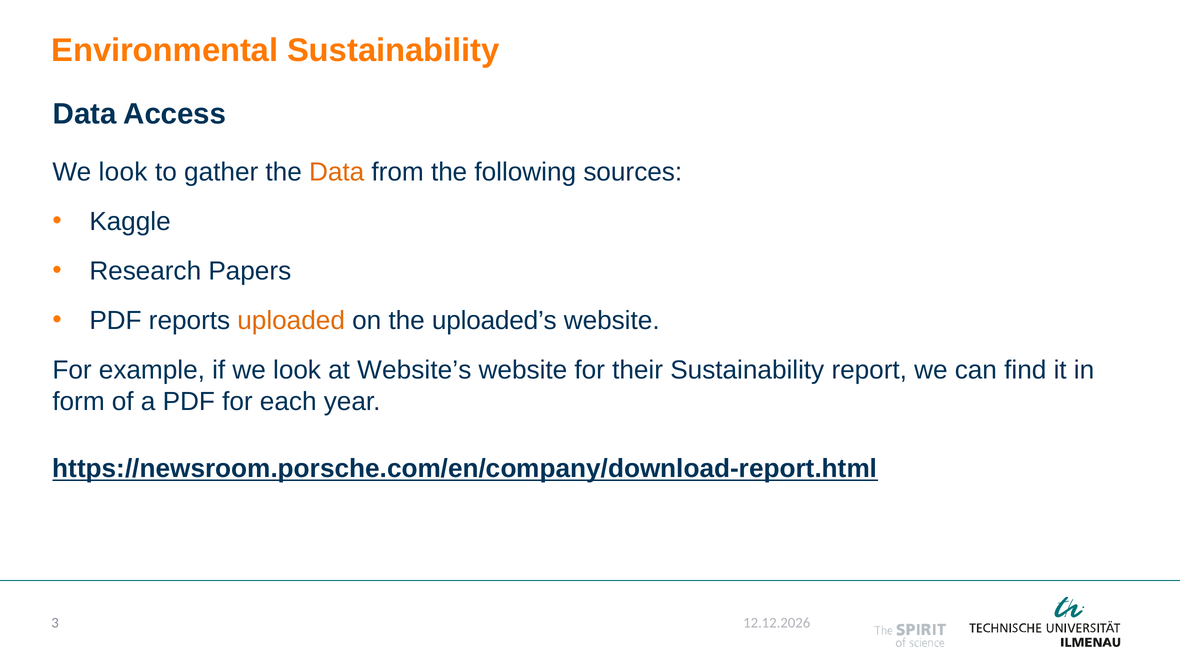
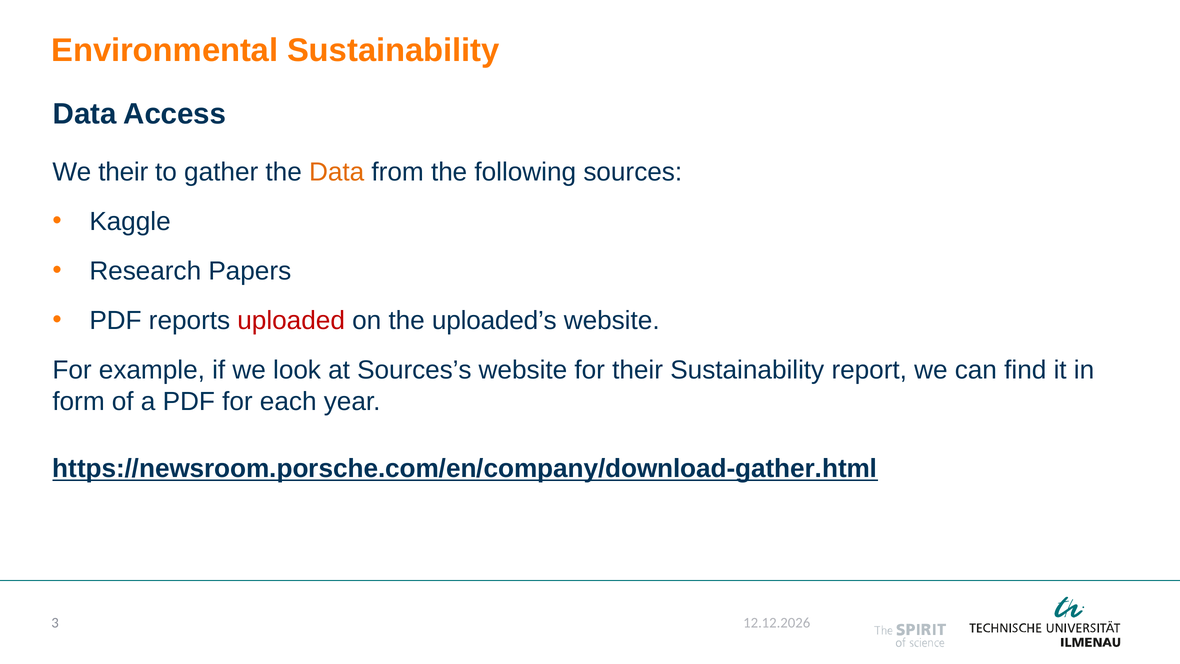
look: look -> their (123, 172)
uploaded colour: orange -> red (291, 320)
Website’s: Website’s -> Sources’s (414, 370)
https://newsroom.porsche.com/en/company/download-report.html: https://newsroom.porsche.com/en/company/download-report.html -> https://newsroom.porsche.com/en/company/download-gather.html (465, 468)
